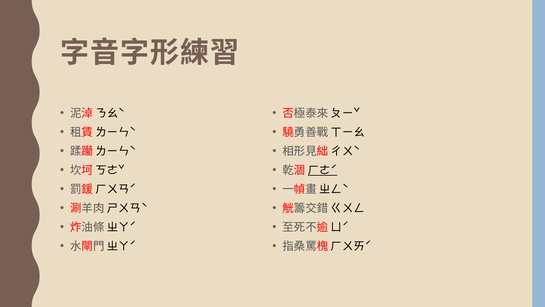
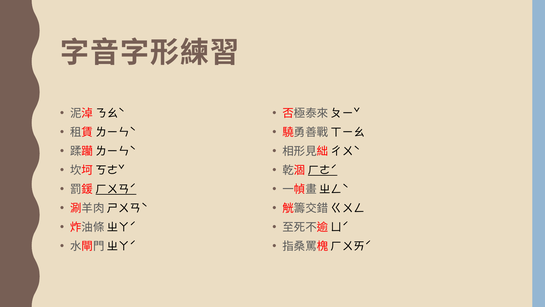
ㄏㄨㄢˊ underline: none -> present (116, 189)
